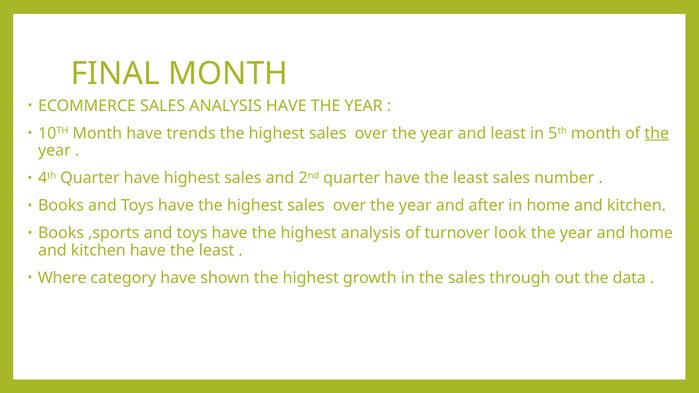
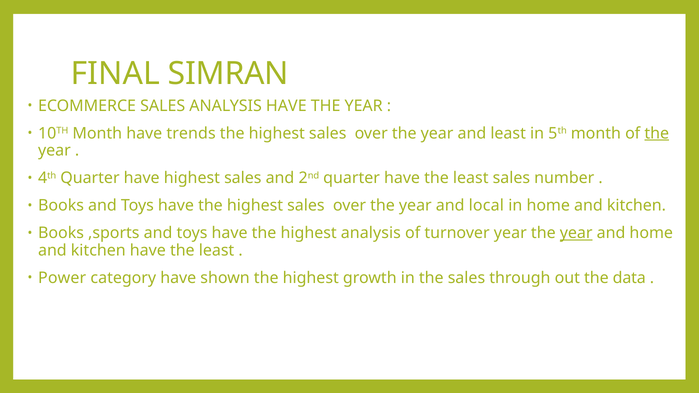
FINAL MONTH: MONTH -> SIMRAN (228, 74)
after: after -> local (486, 206)
turnover look: look -> year (510, 233)
year underline: none -> present (576, 233)
Where: Where -> Power (62, 278)
